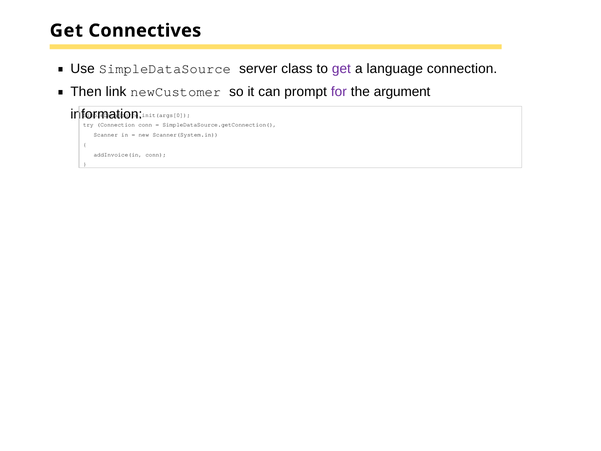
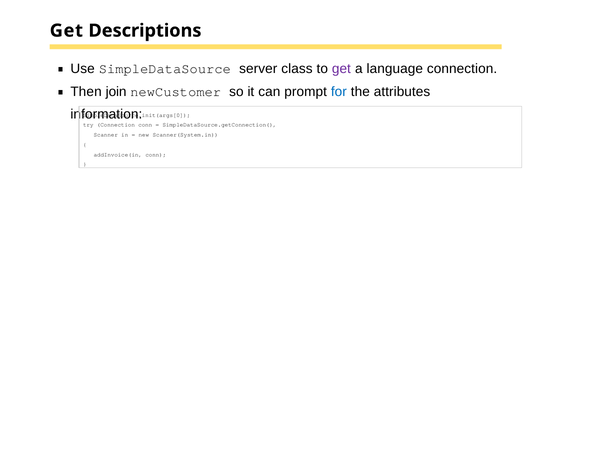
Connectives: Connectives -> Descriptions (145, 31)
link: link -> join (116, 91)
for colour: purple -> blue (339, 91)
argument: argument -> attributes (402, 91)
